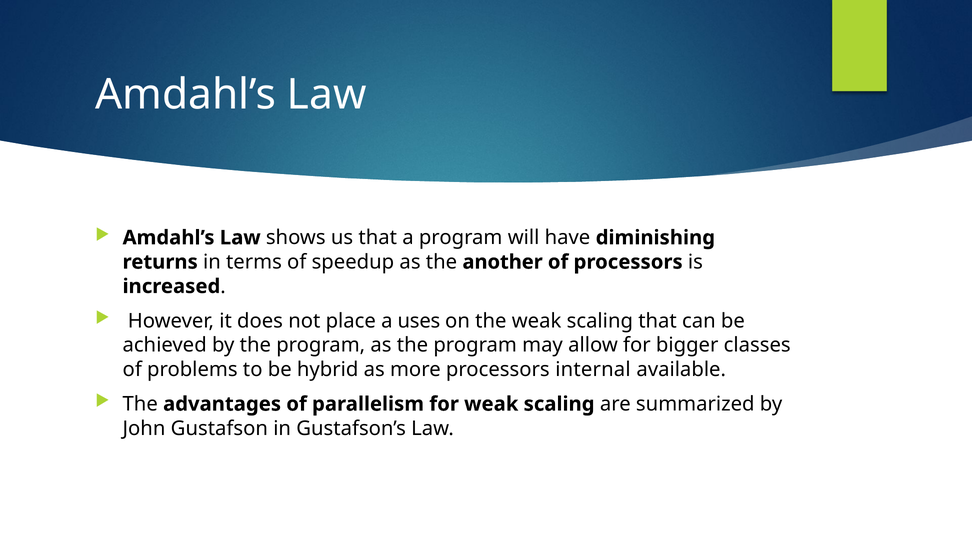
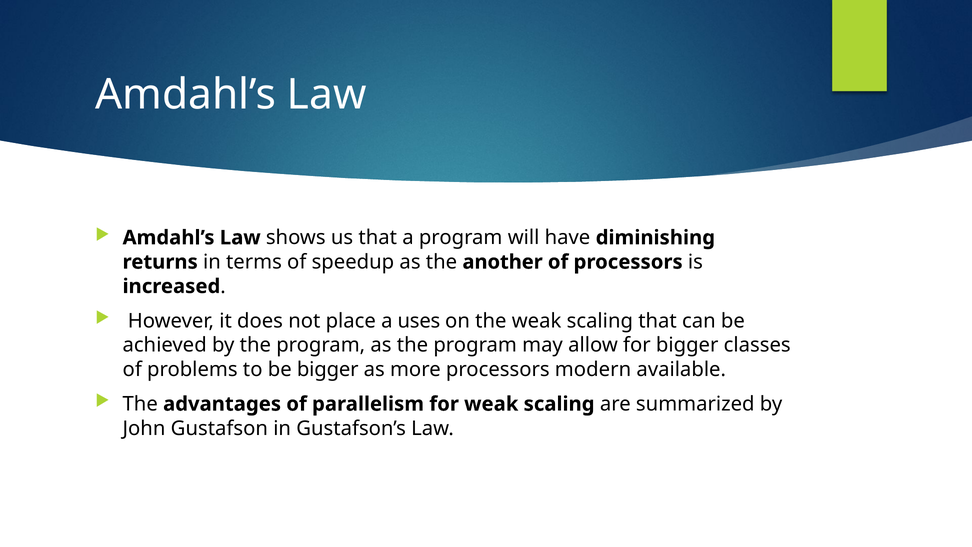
be hybrid: hybrid -> bigger (328, 369)
internal: internal -> modern (593, 369)
